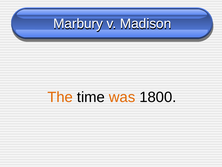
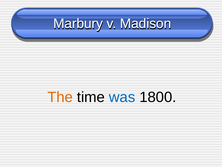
was colour: orange -> blue (122, 97)
